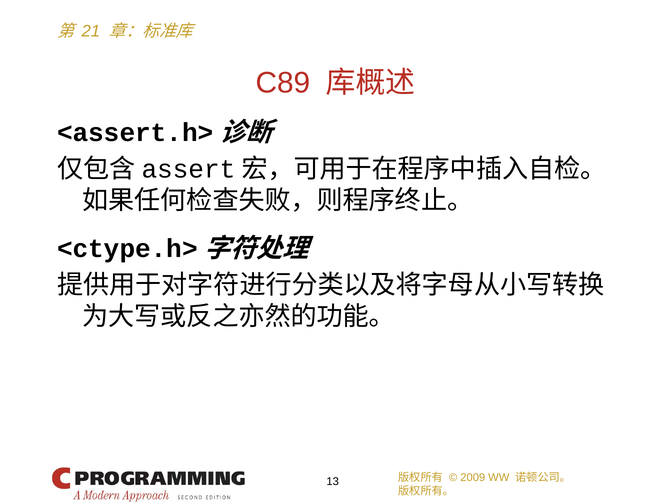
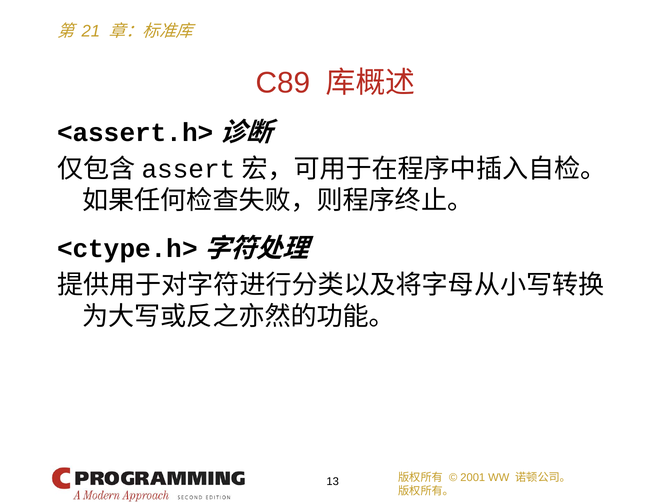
2009: 2009 -> 2001 (473, 478)
